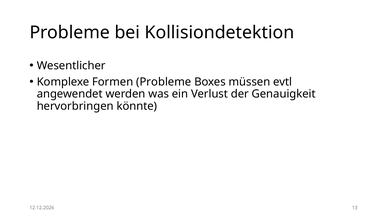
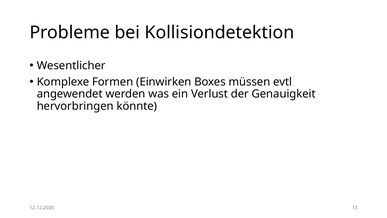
Formen Probleme: Probleme -> Einwirken (164, 82)
